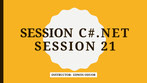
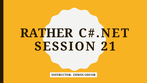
SESSION: SESSION -> RATHER (46, 33)
